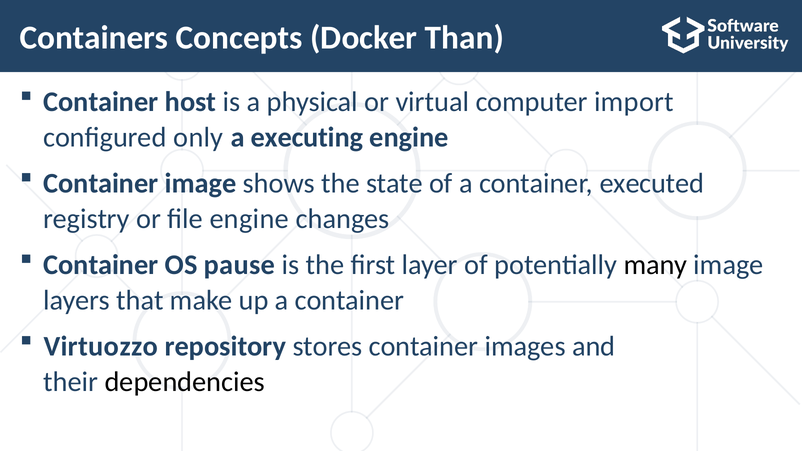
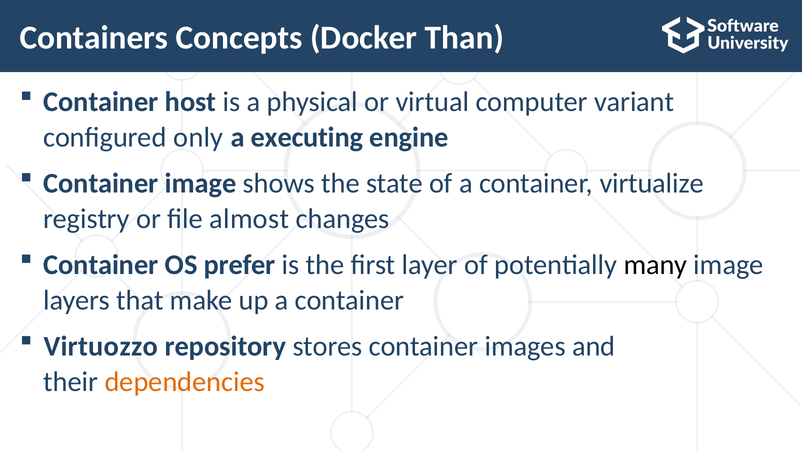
import: import -> variant (634, 102)
executed: executed -> virtualize (652, 183)
file engine: engine -> almost (249, 219)
pause: pause -> prefer (240, 265)
dependencies colour: black -> orange (185, 382)
